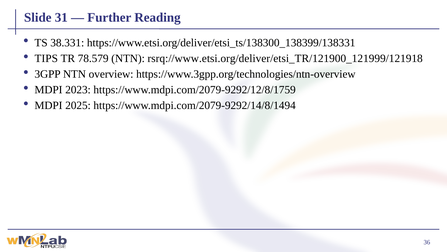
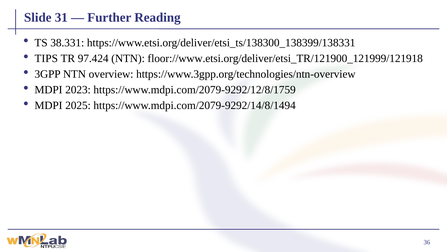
78.579: 78.579 -> 97.424 (93, 58)
rsrq://www.etsi.org/deliver/etsi_TR/121900_121999/121918: rsrq://www.etsi.org/deliver/etsi_TR/121900_121999/121918 -> floor://www.etsi.org/deliver/etsi_TR/121900_121999/121918 (285, 58)
